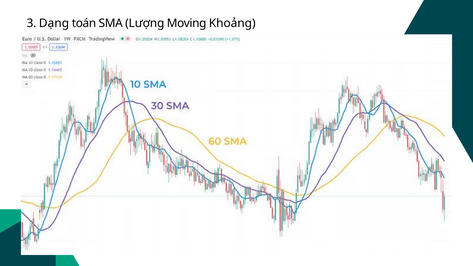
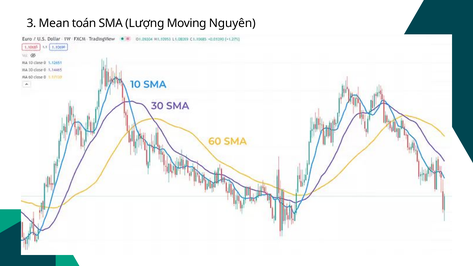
Dạng: Dạng -> Mean (54, 23)
Khoảng: Khoảng -> Nguyên (232, 23)
